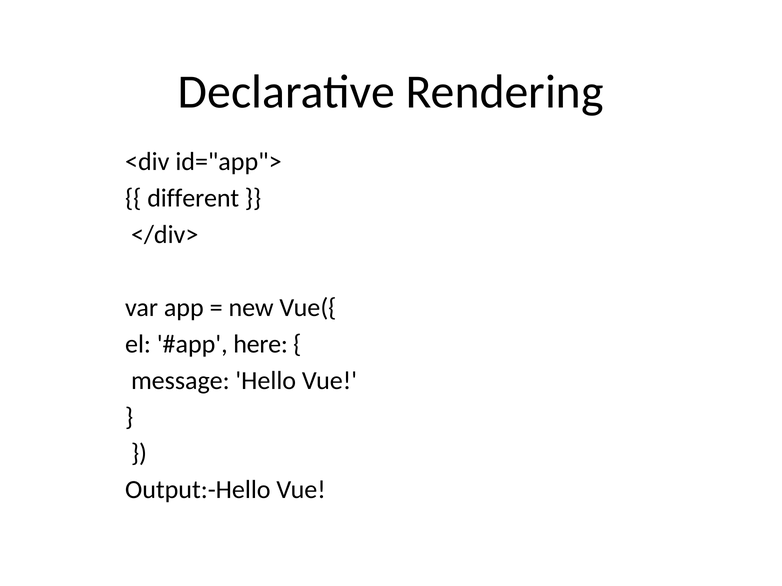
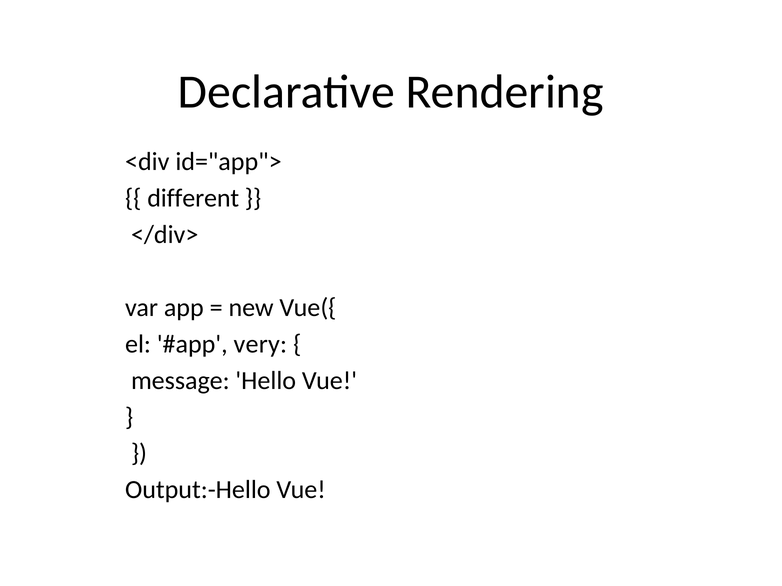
here: here -> very (260, 344)
